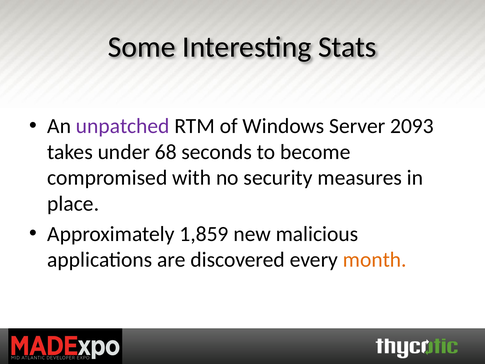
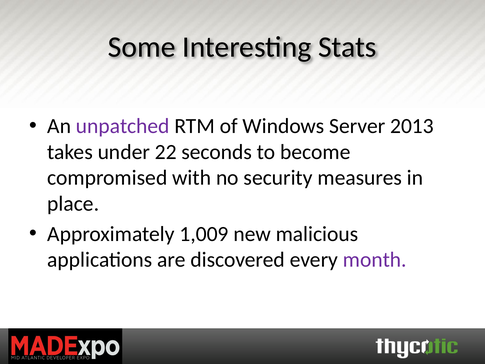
2093: 2093 -> 2013 (412, 126)
68: 68 -> 22 (166, 152)
1,859: 1,859 -> 1,009 (204, 234)
month colour: orange -> purple (375, 260)
